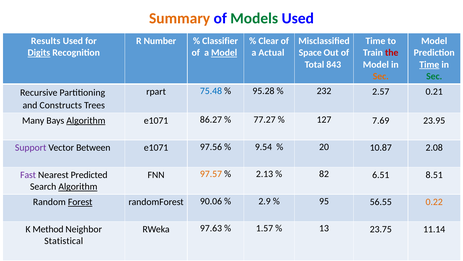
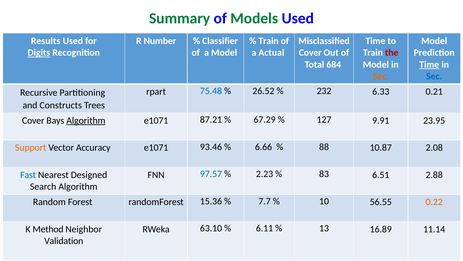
Summary colour: orange -> green (180, 18)
Clear: Clear -> Train (269, 41)
Model underline: present -> none (224, 53)
Space: Space -> Cover (310, 53)
843: 843 -> 684 (334, 64)
Sec colour: green -> blue (434, 76)
95.28: 95.28 -> 26.52 (263, 91)
2.57: 2.57 -> 6.33 (381, 92)
Many: Many -> Cover (33, 120)
86.27: 86.27 -> 87.21 (211, 119)
77.27: 77.27 -> 67.29 (265, 119)
7.69: 7.69 -> 9.91 (381, 120)
Support colour: purple -> orange (31, 147)
Between: Between -> Accuracy (93, 147)
97.56: 97.56 -> 93.46 (211, 146)
9.54: 9.54 -> 6.66 (263, 146)
20: 20 -> 88 (324, 146)
Fast colour: purple -> blue (28, 175)
Predicted: Predicted -> Designed (89, 175)
97.57 colour: orange -> blue (211, 174)
2.13: 2.13 -> 2.23 (265, 174)
82: 82 -> 83 (324, 174)
8.51: 8.51 -> 2.88 (434, 175)
Algorithm underline: present -> none (78, 186)
Forest underline: present -> none (80, 202)
90.06: 90.06 -> 15.36 (211, 201)
2.9: 2.9 -> 7.7 (265, 201)
95: 95 -> 10 (324, 201)
97.63: 97.63 -> 63.10 (211, 228)
1.57: 1.57 -> 6.11 (265, 228)
23.75: 23.75 -> 16.89 (381, 229)
Statistical: Statistical -> Validation (64, 241)
